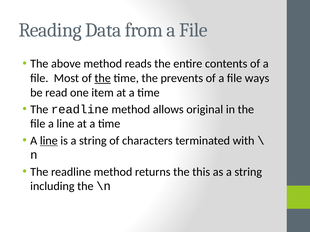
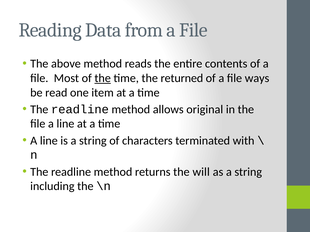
prevents: prevents -> returned (182, 78)
line underline: present -> none (49, 141)
this: this -> will (201, 172)
